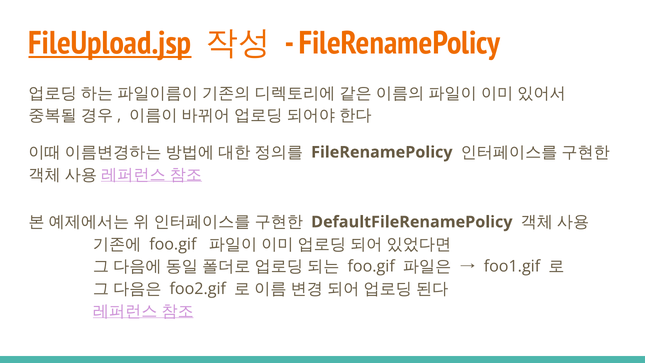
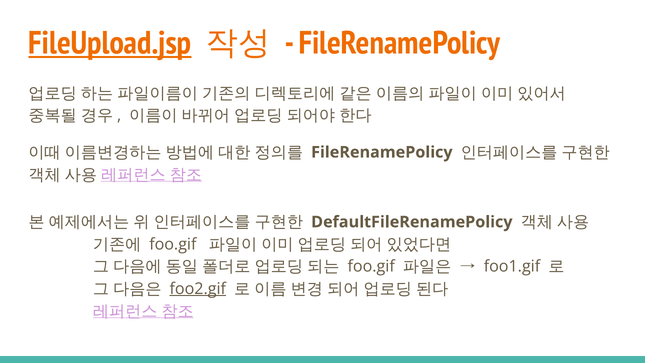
foo2.gif underline: none -> present (198, 289)
